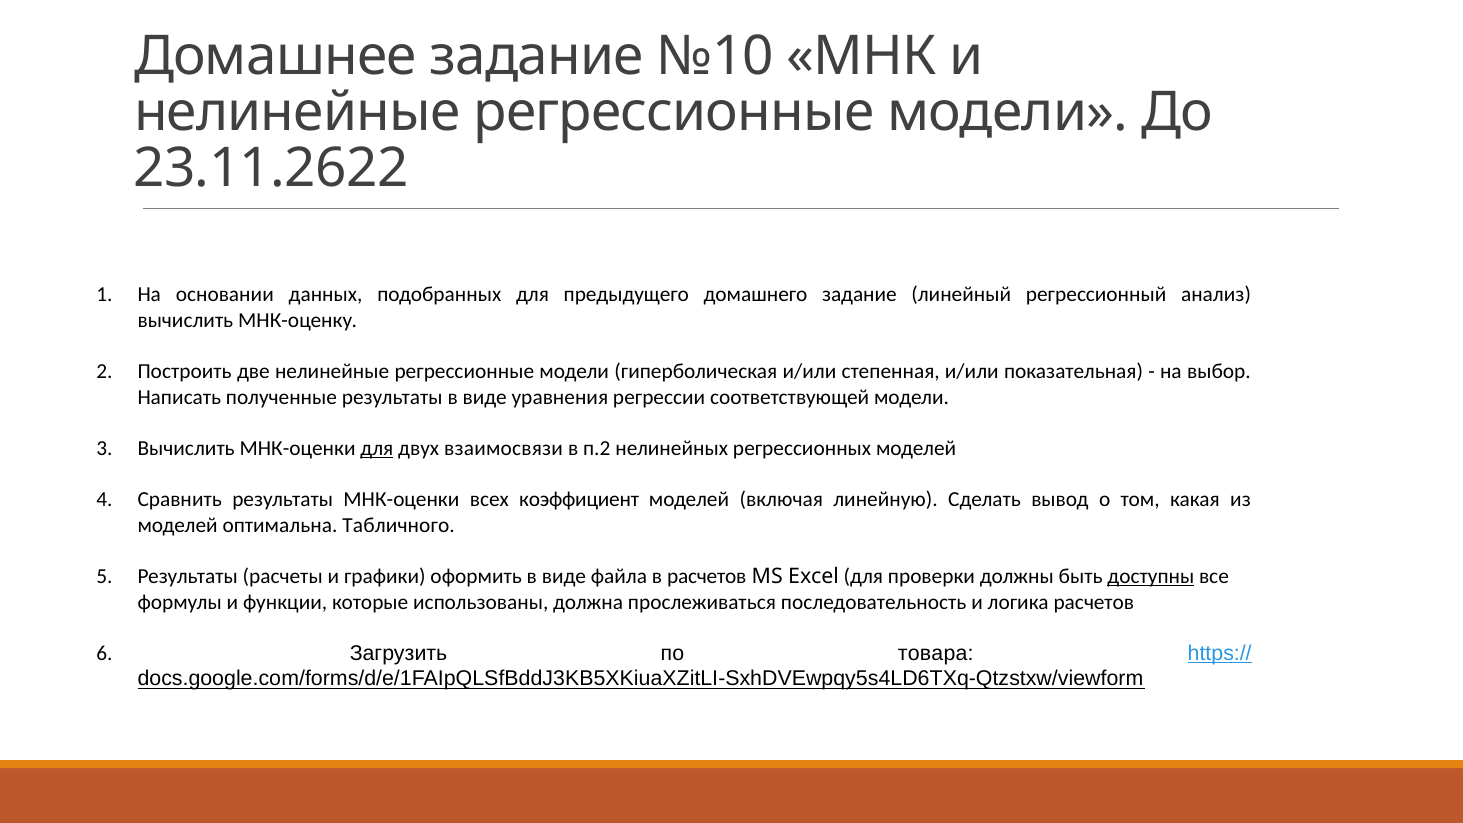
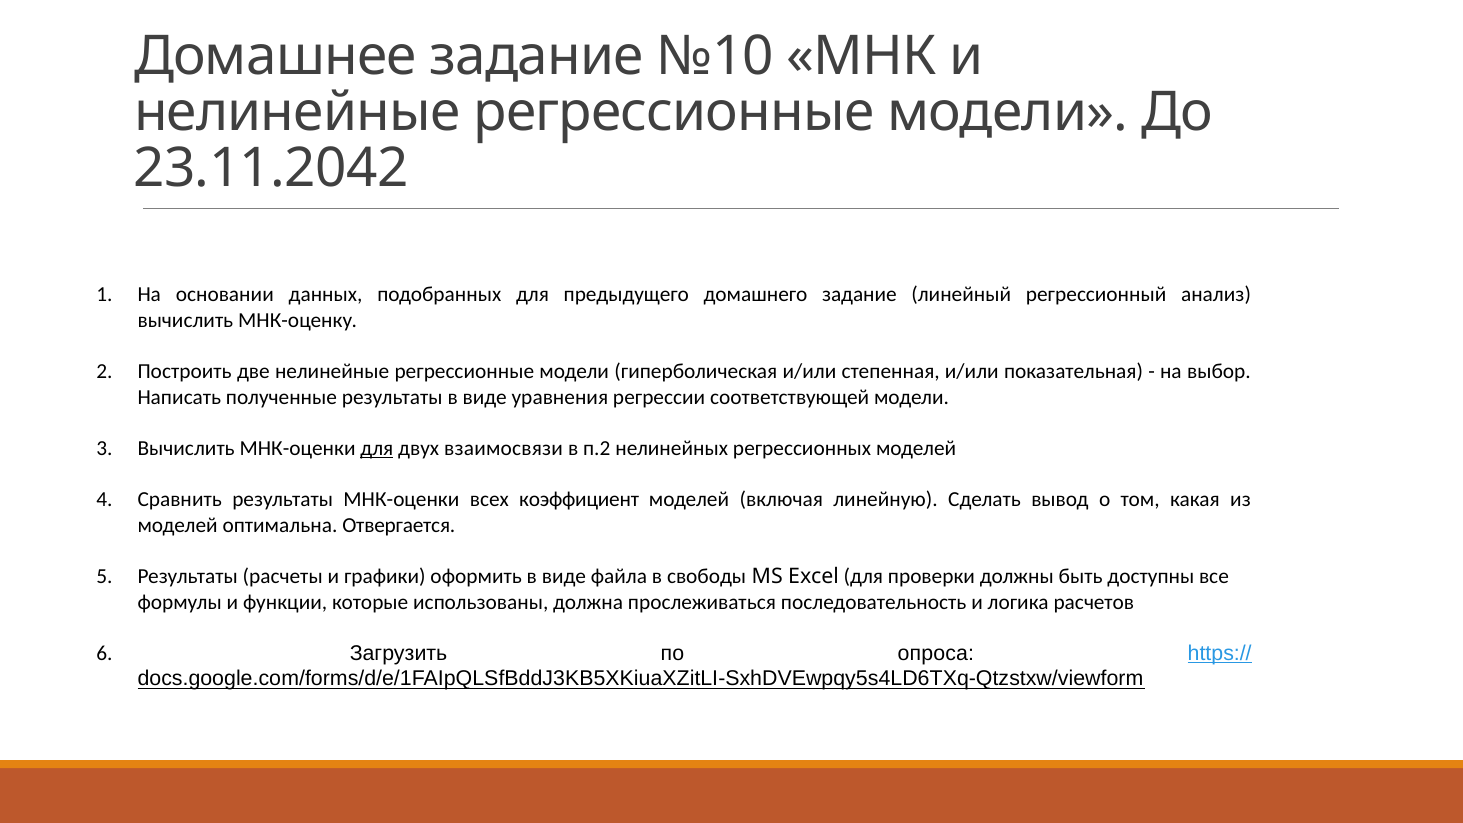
23.11.2622: 23.11.2622 -> 23.11.2042 (271, 168)
Табличного: Табличного -> Отвергается (399, 525)
в расчетов: расчетов -> свободы (707, 576)
доступны underline: present -> none (1151, 576)
товара: товара -> опроса (936, 653)
